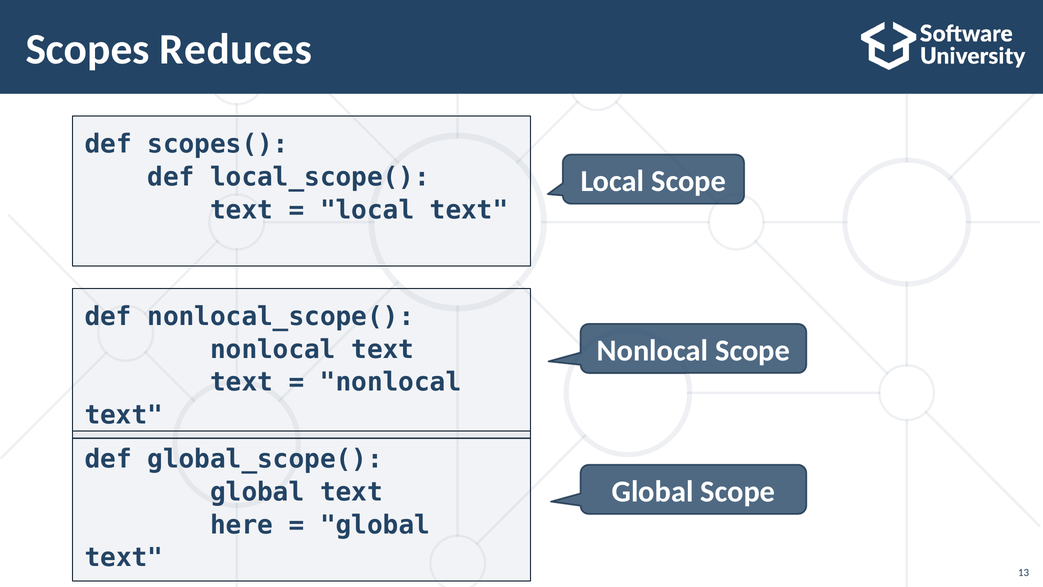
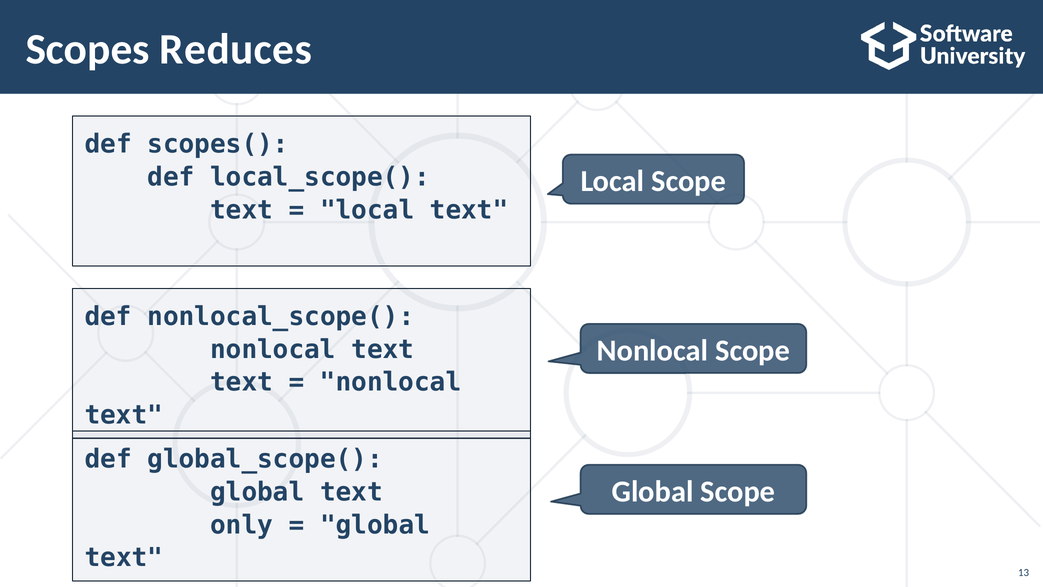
here: here -> only (242, 525)
